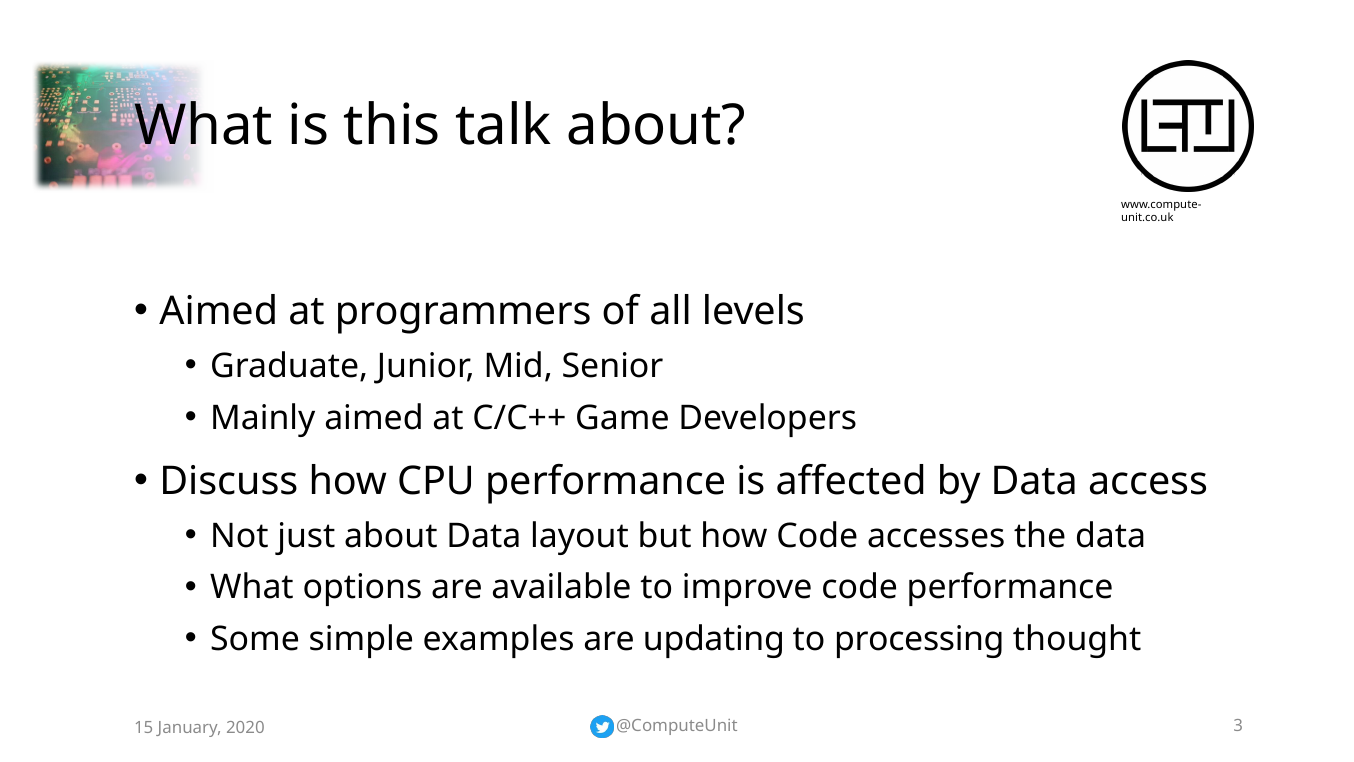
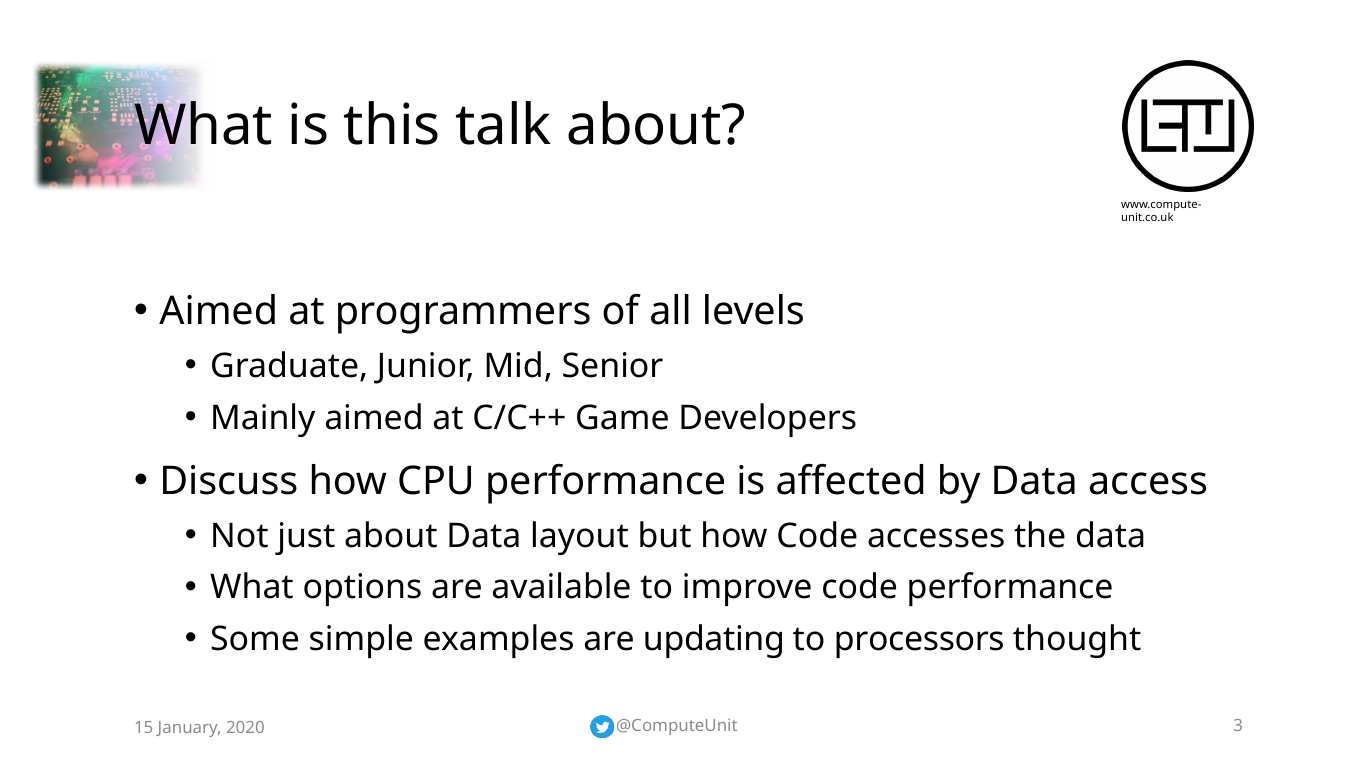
processing: processing -> processors (919, 639)
